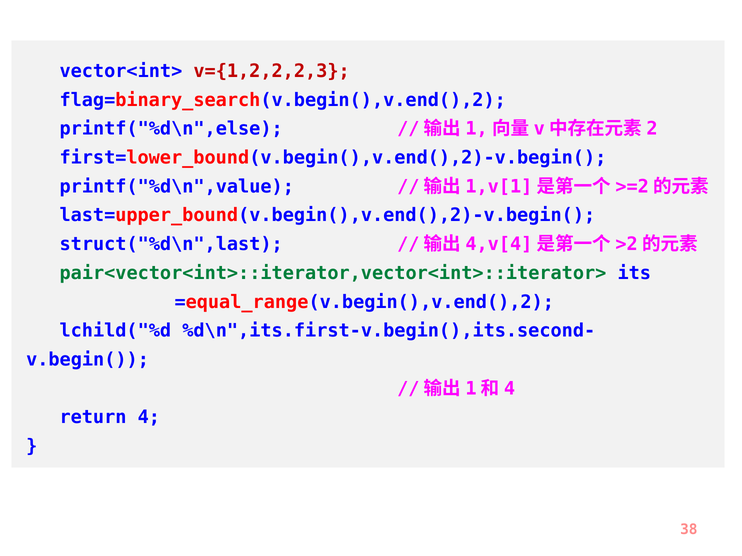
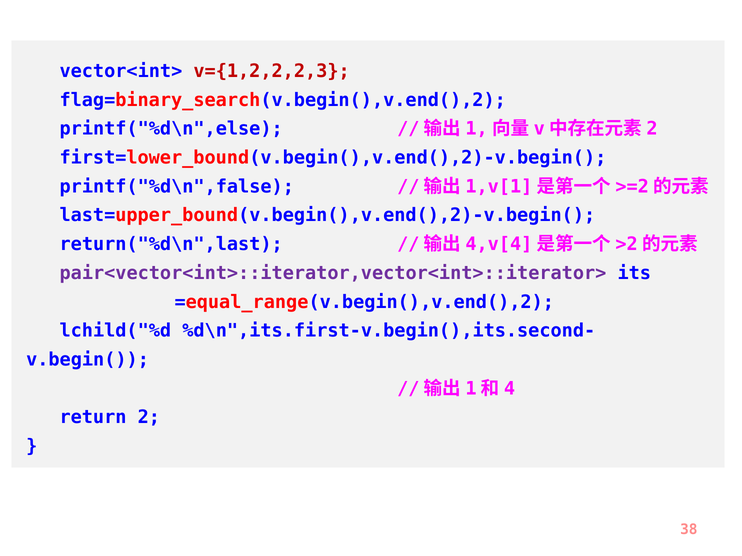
printf("%d\n",value: printf("%d\n",value -> printf("%d\n",false (177, 187)
struct("%d\n",last: struct("%d\n",last -> return("%d\n",last (171, 244)
pair<vector<int>::iterator,vector<int>::iterator> colour: green -> purple (333, 273)
4: 4 -> 2 (149, 418)
